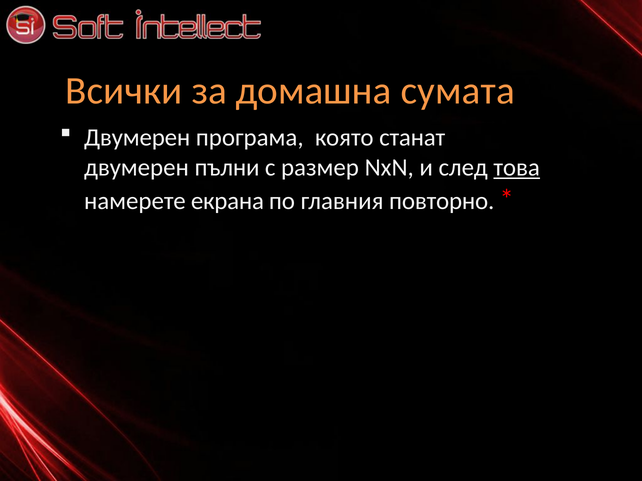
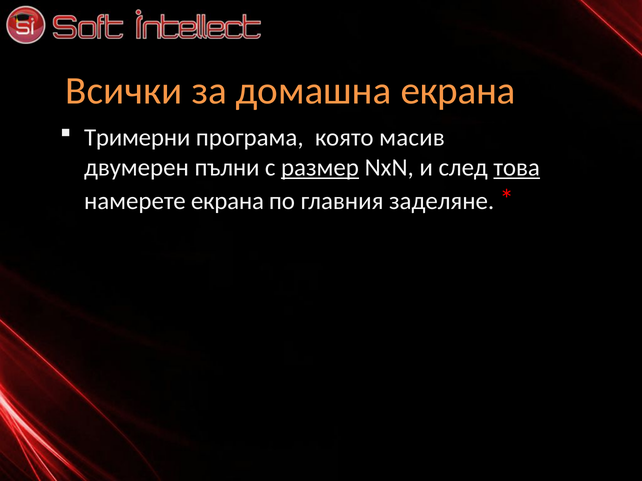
домашна сумата: сумата -> екрана (458, 91)
Двумерен: Двумерен -> Тримерни (137, 138)
станат: станат -> масив (412, 138)
размер underline: none -> present (320, 168)
повторно: повторно -> заделяне (442, 201)
